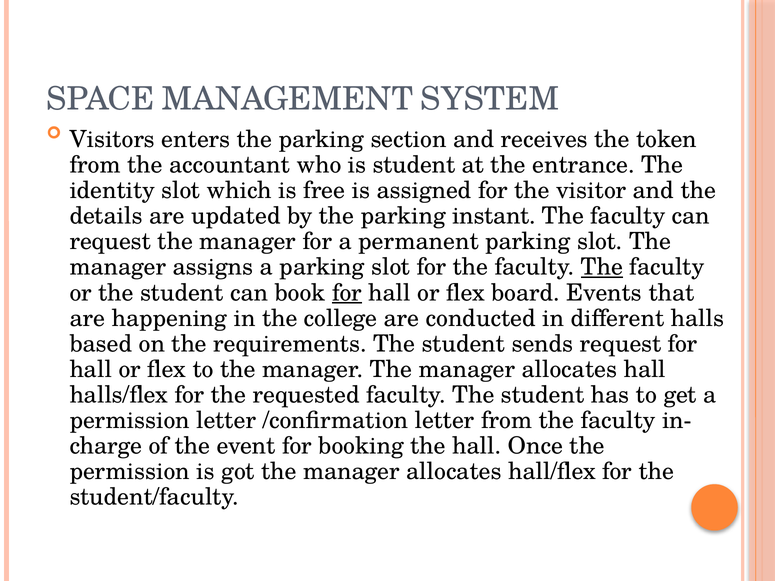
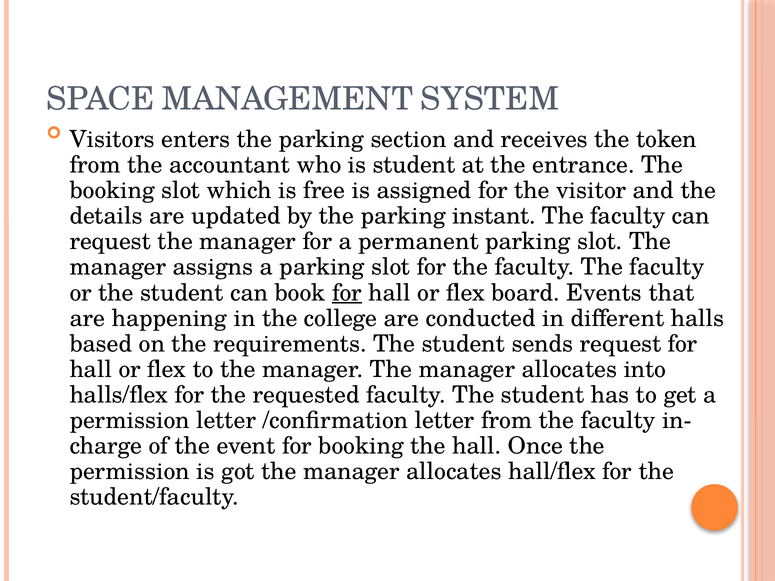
identity: identity -> booking (112, 191)
The underline: present -> none (602, 267)
allocates hall: hall -> into (645, 370)
